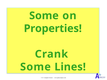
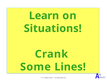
Some: Some -> Learn (44, 16)
Properties: Properties -> Situations (53, 29)
